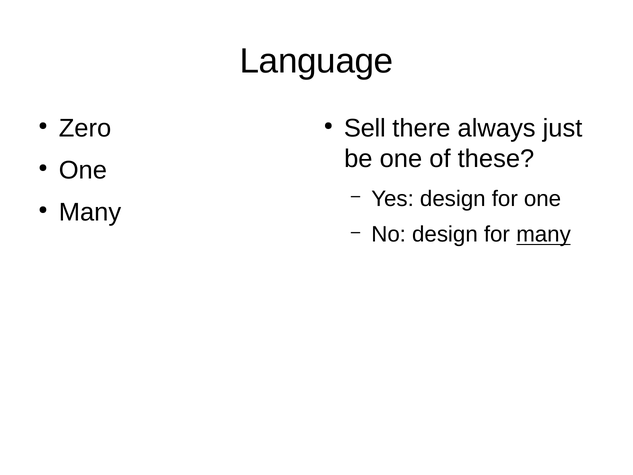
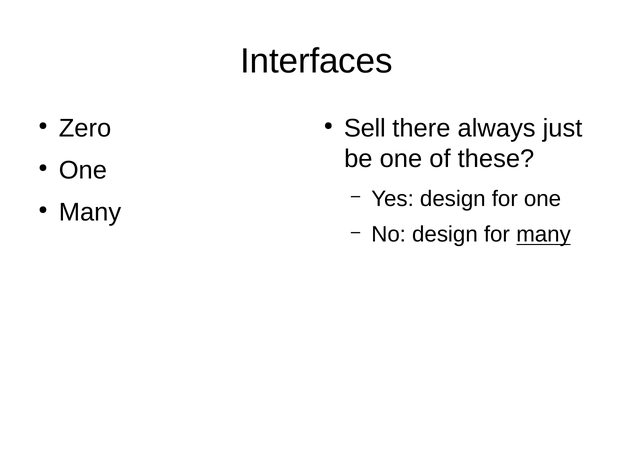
Language: Language -> Interfaces (317, 61)
